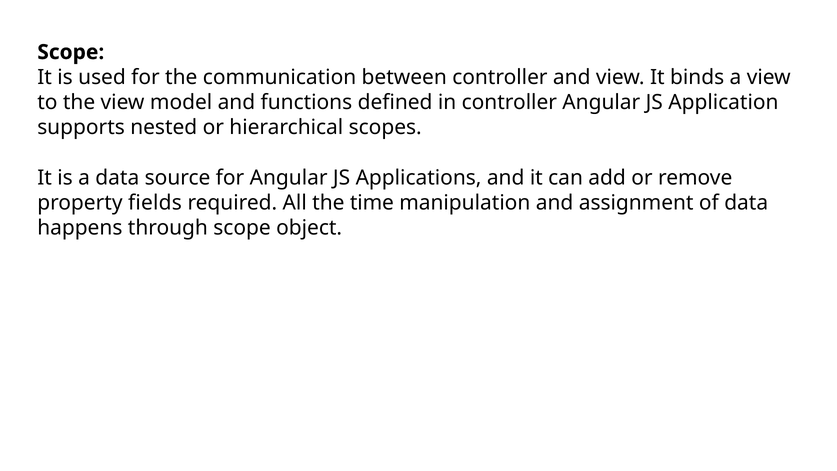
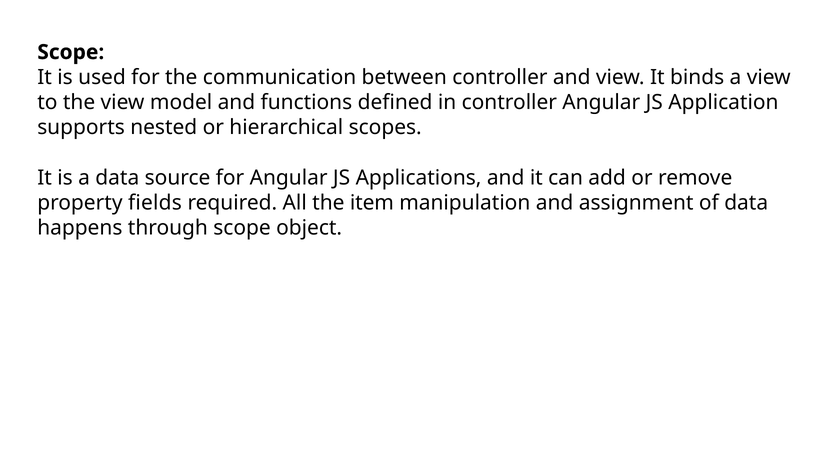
time: time -> item (372, 203)
